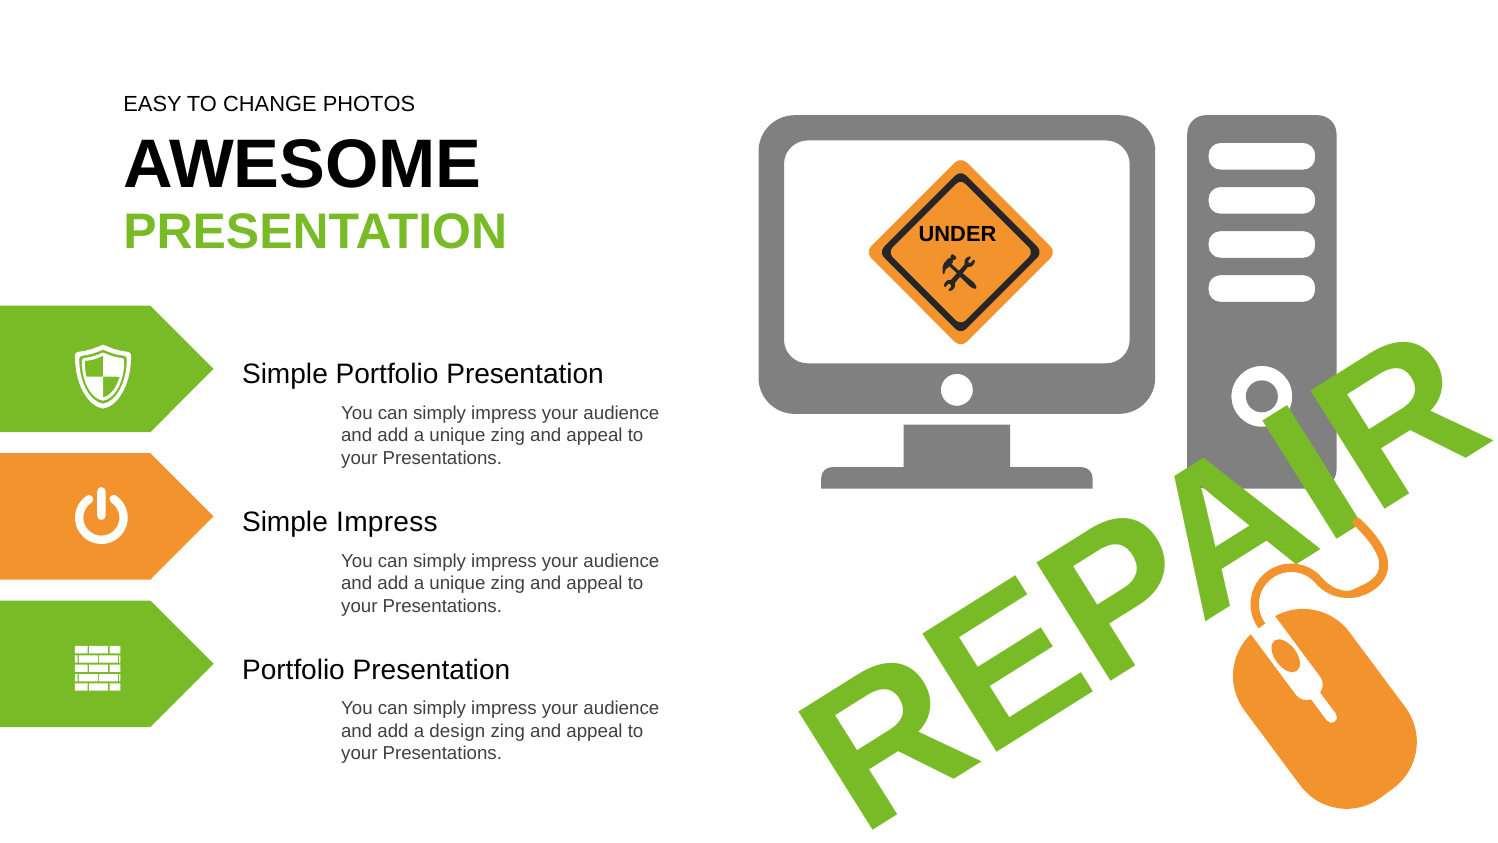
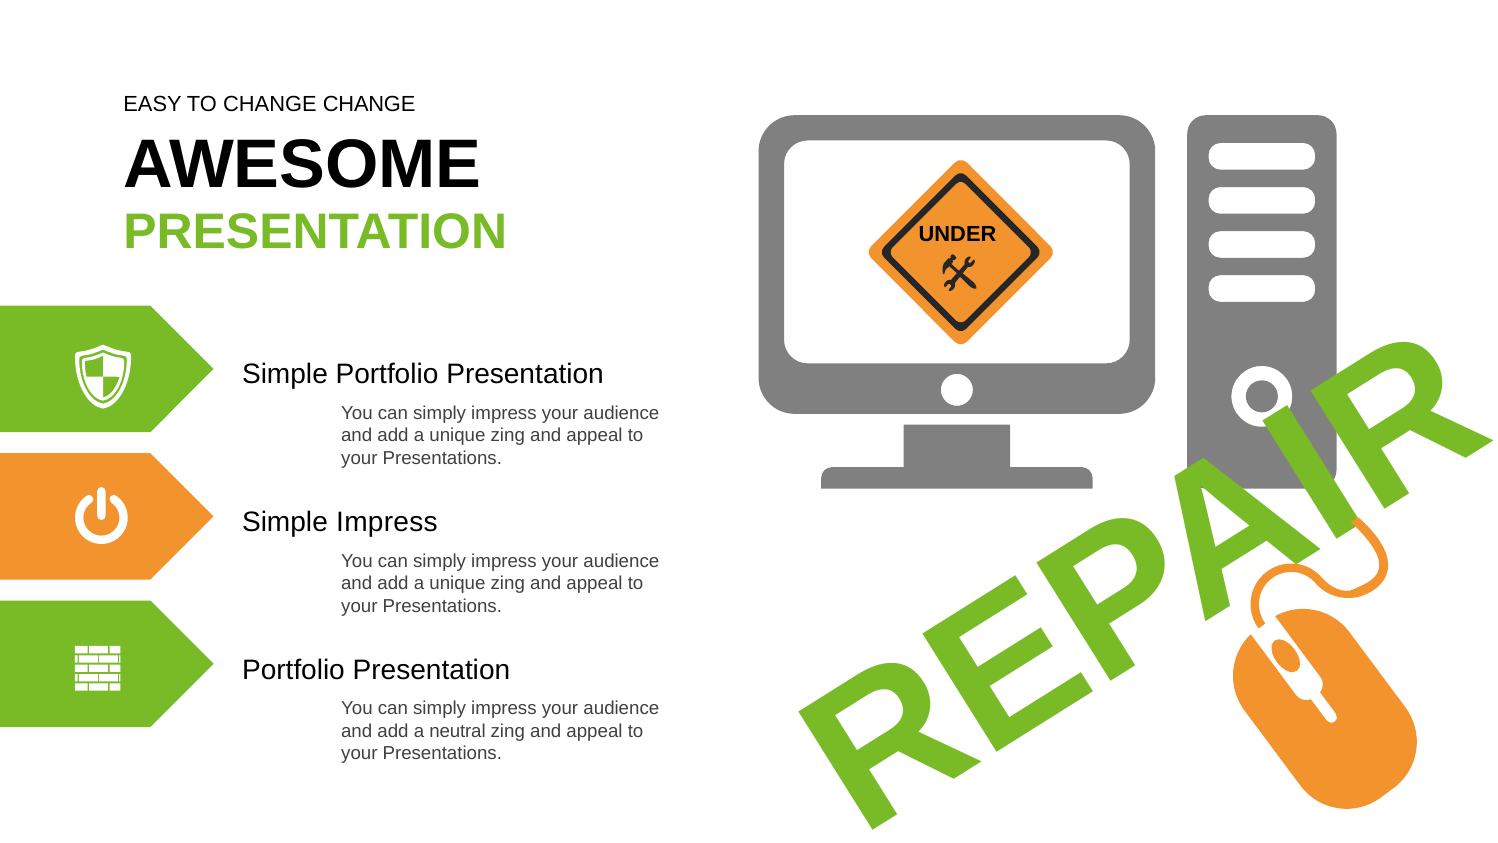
CHANGE PHOTOS: PHOTOS -> CHANGE (369, 104)
design: design -> neutral (458, 731)
